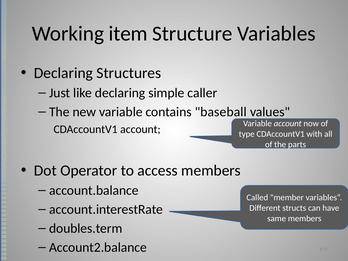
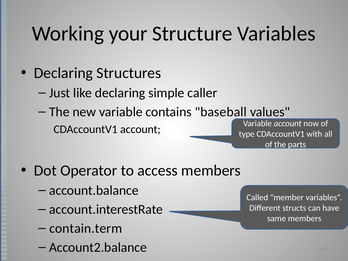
item: item -> your (128, 34)
doubles.term: doubles.term -> contain.term (86, 228)
